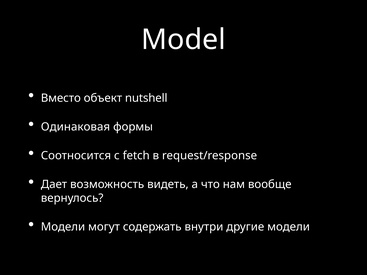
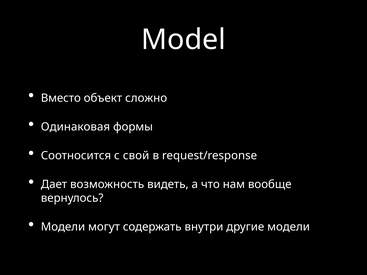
nutshell: nutshell -> сложно (146, 98)
fetch: fetch -> свой (136, 156)
